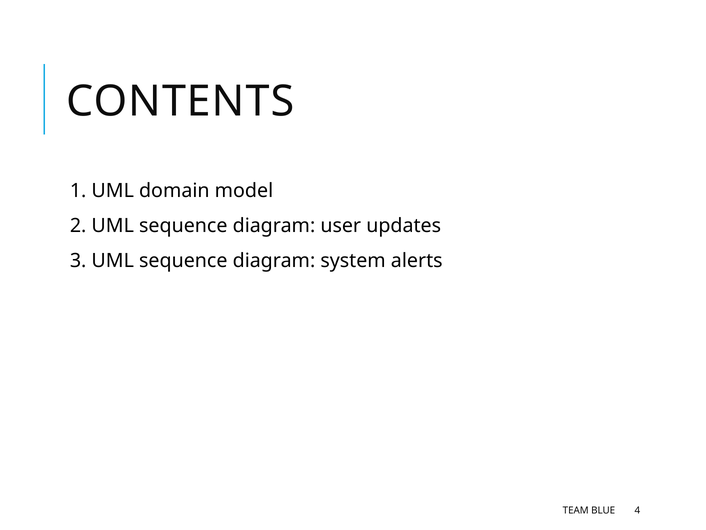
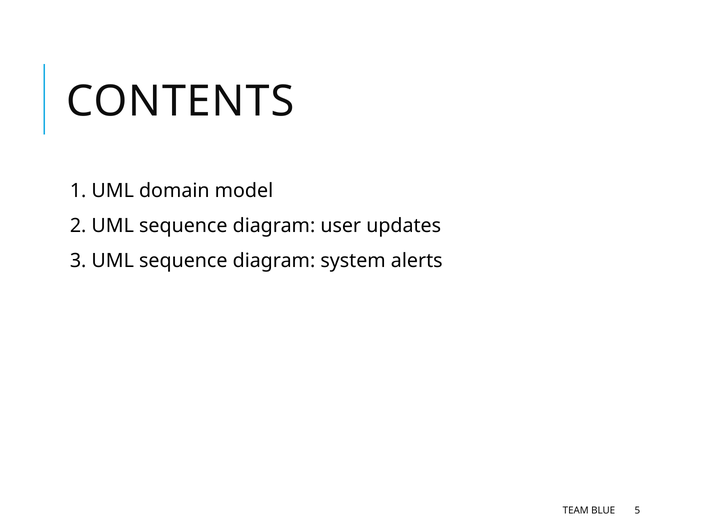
4: 4 -> 5 (637, 510)
